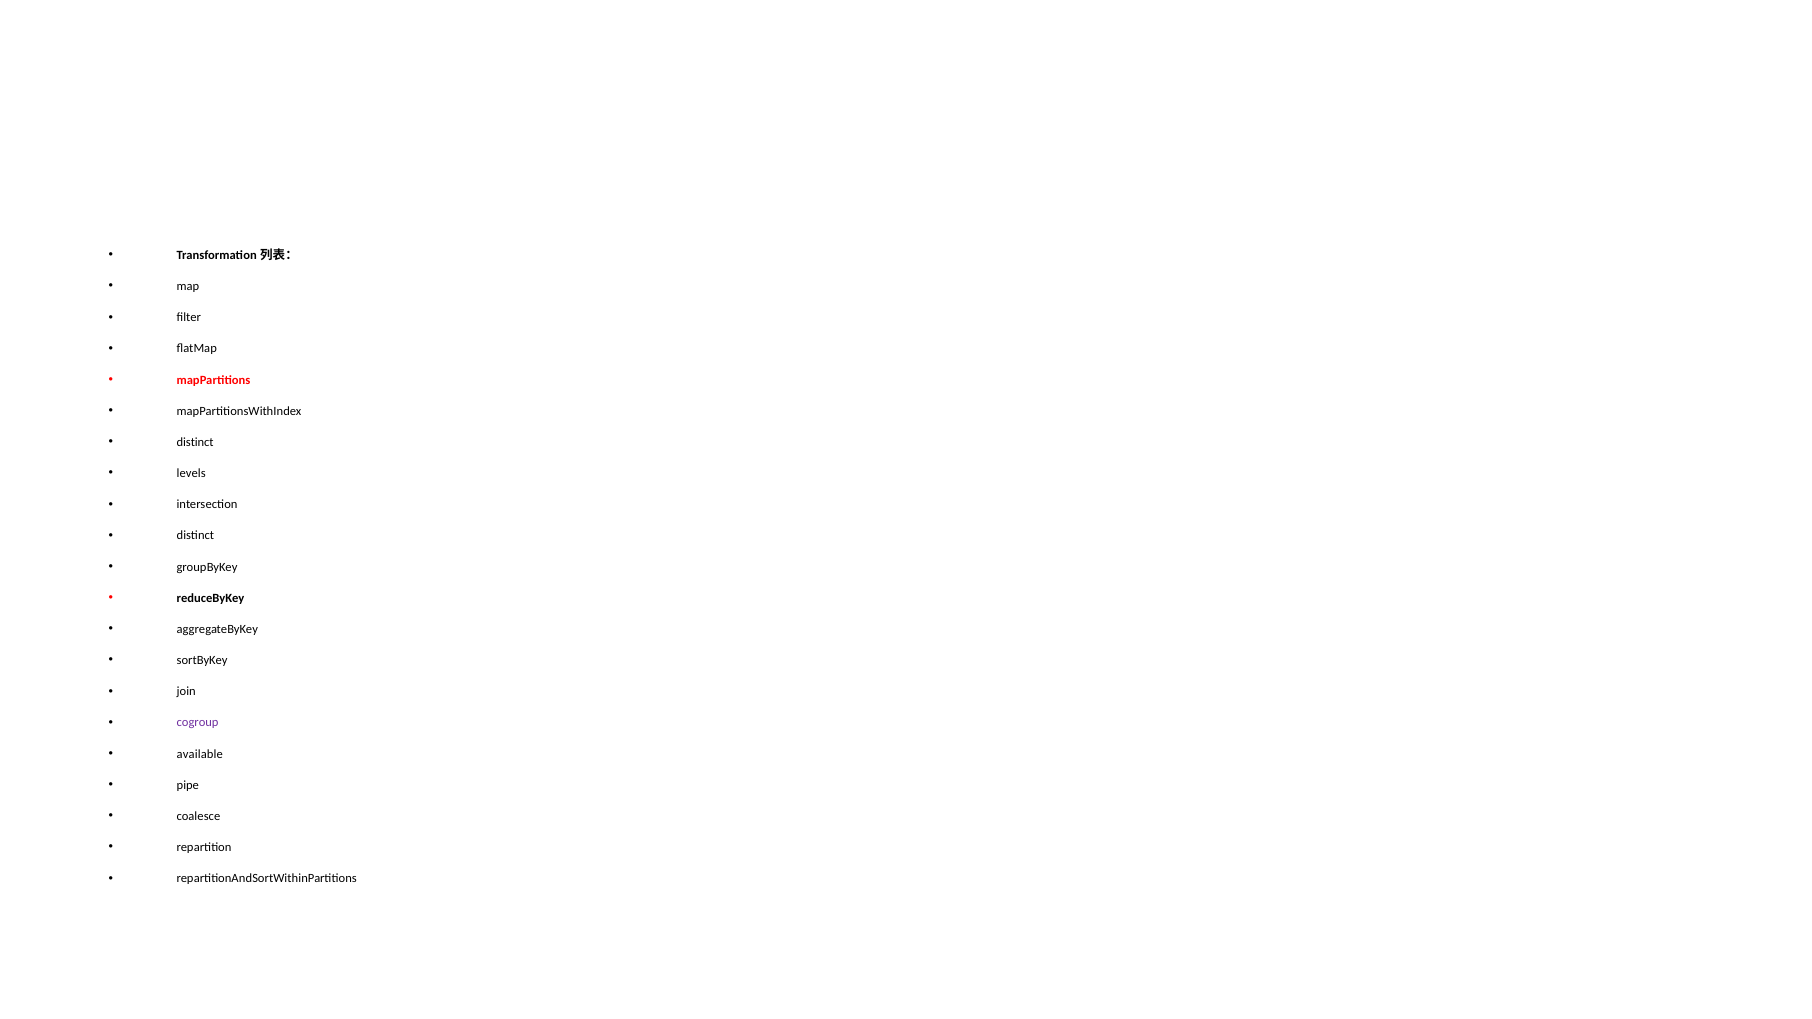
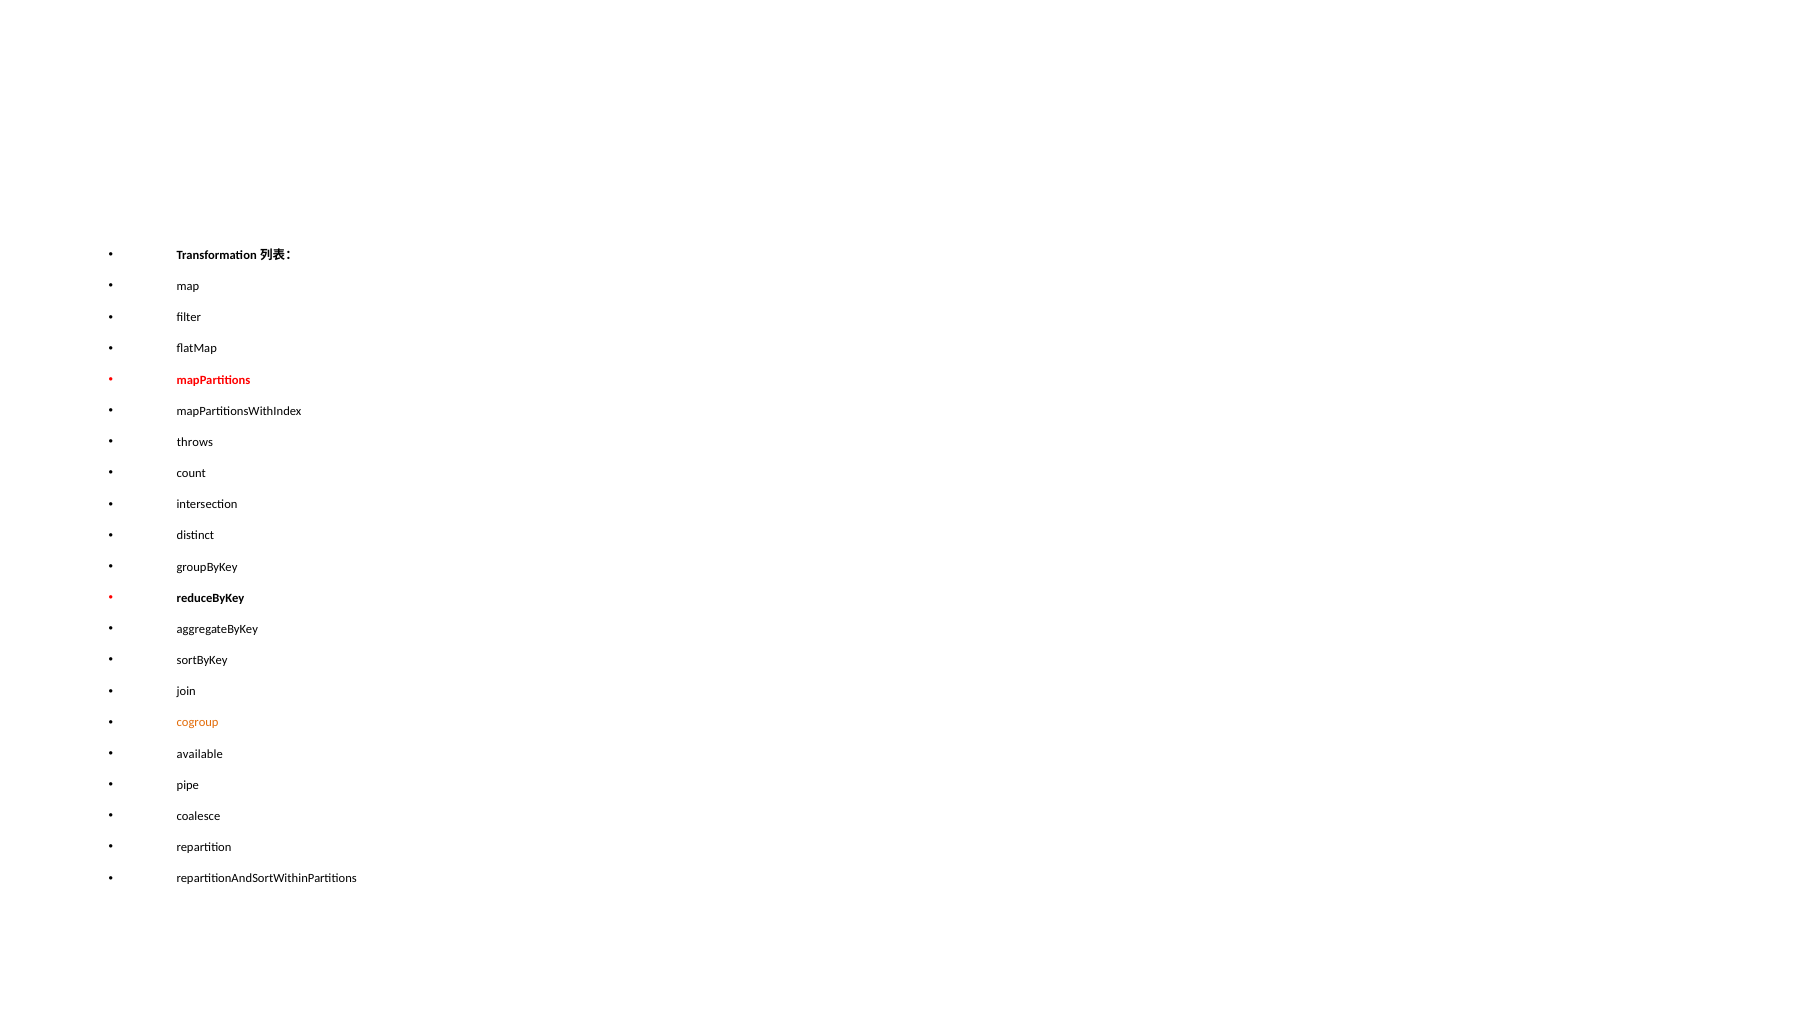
distinct: distinct -> throws (195, 442)
levels: levels -> count (191, 474)
cogroup colour: purple -> orange (198, 723)
